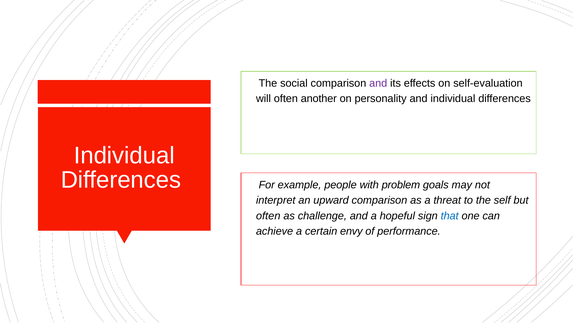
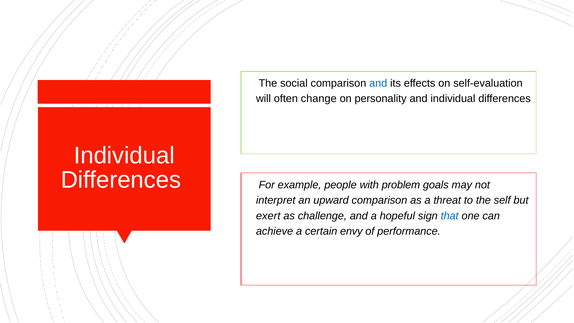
and colour: purple -> blue (378, 83)
another: another -> change (319, 99)
often: often -> exert (268, 216)
